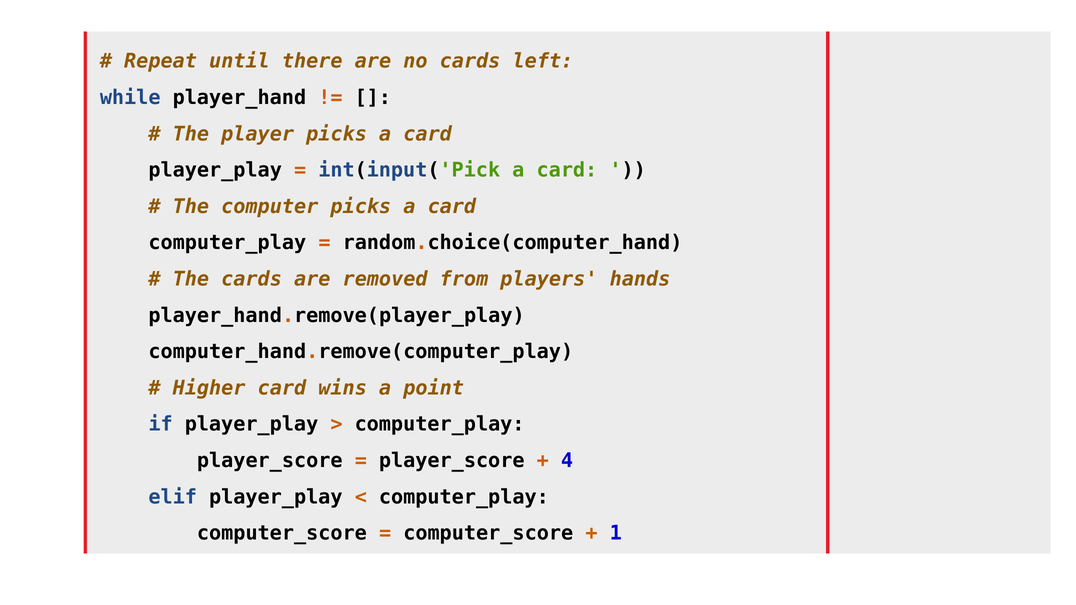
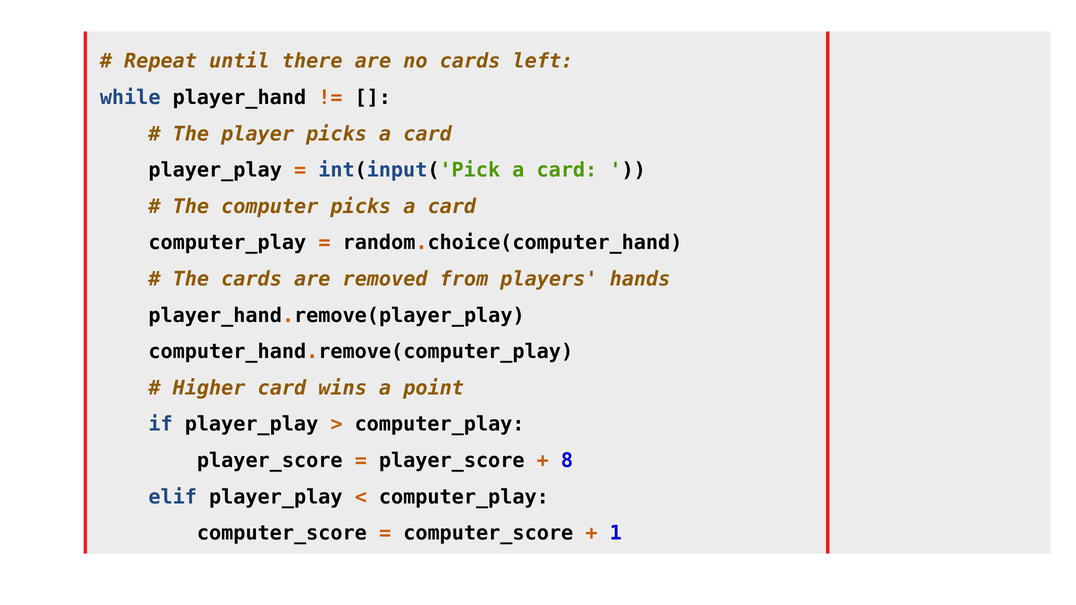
4: 4 -> 8 (567, 461)
